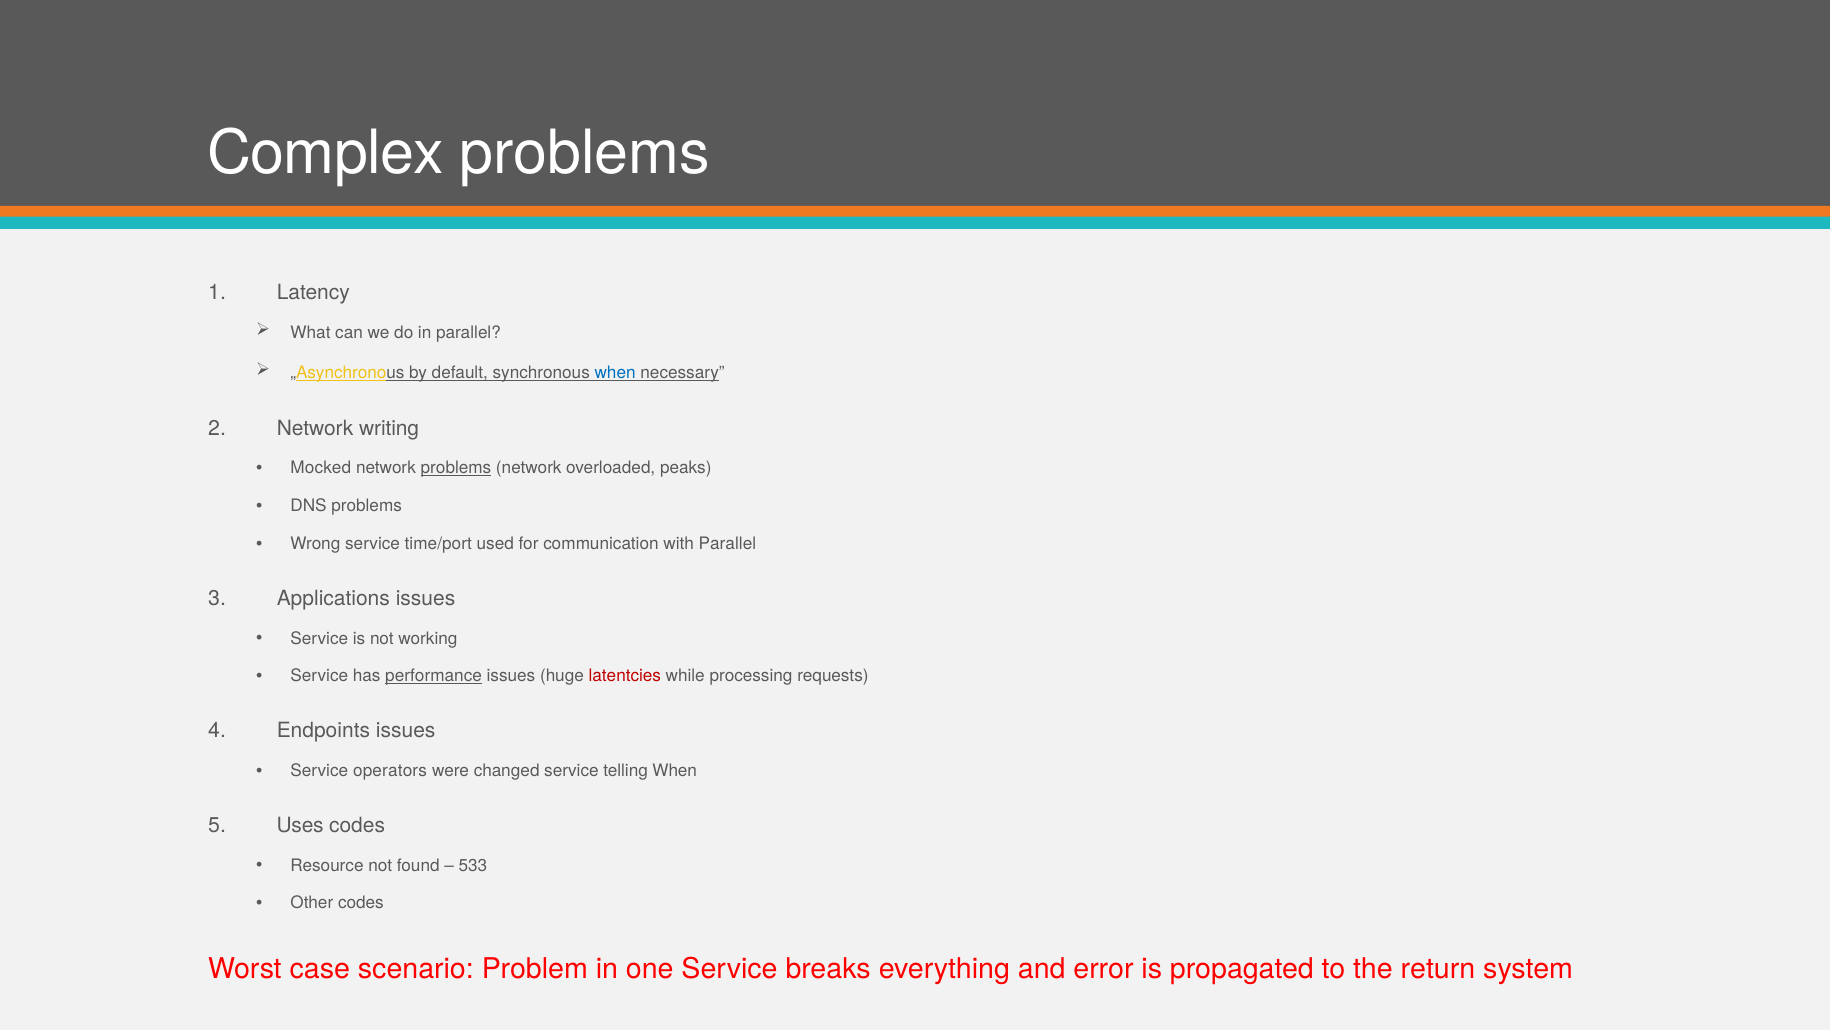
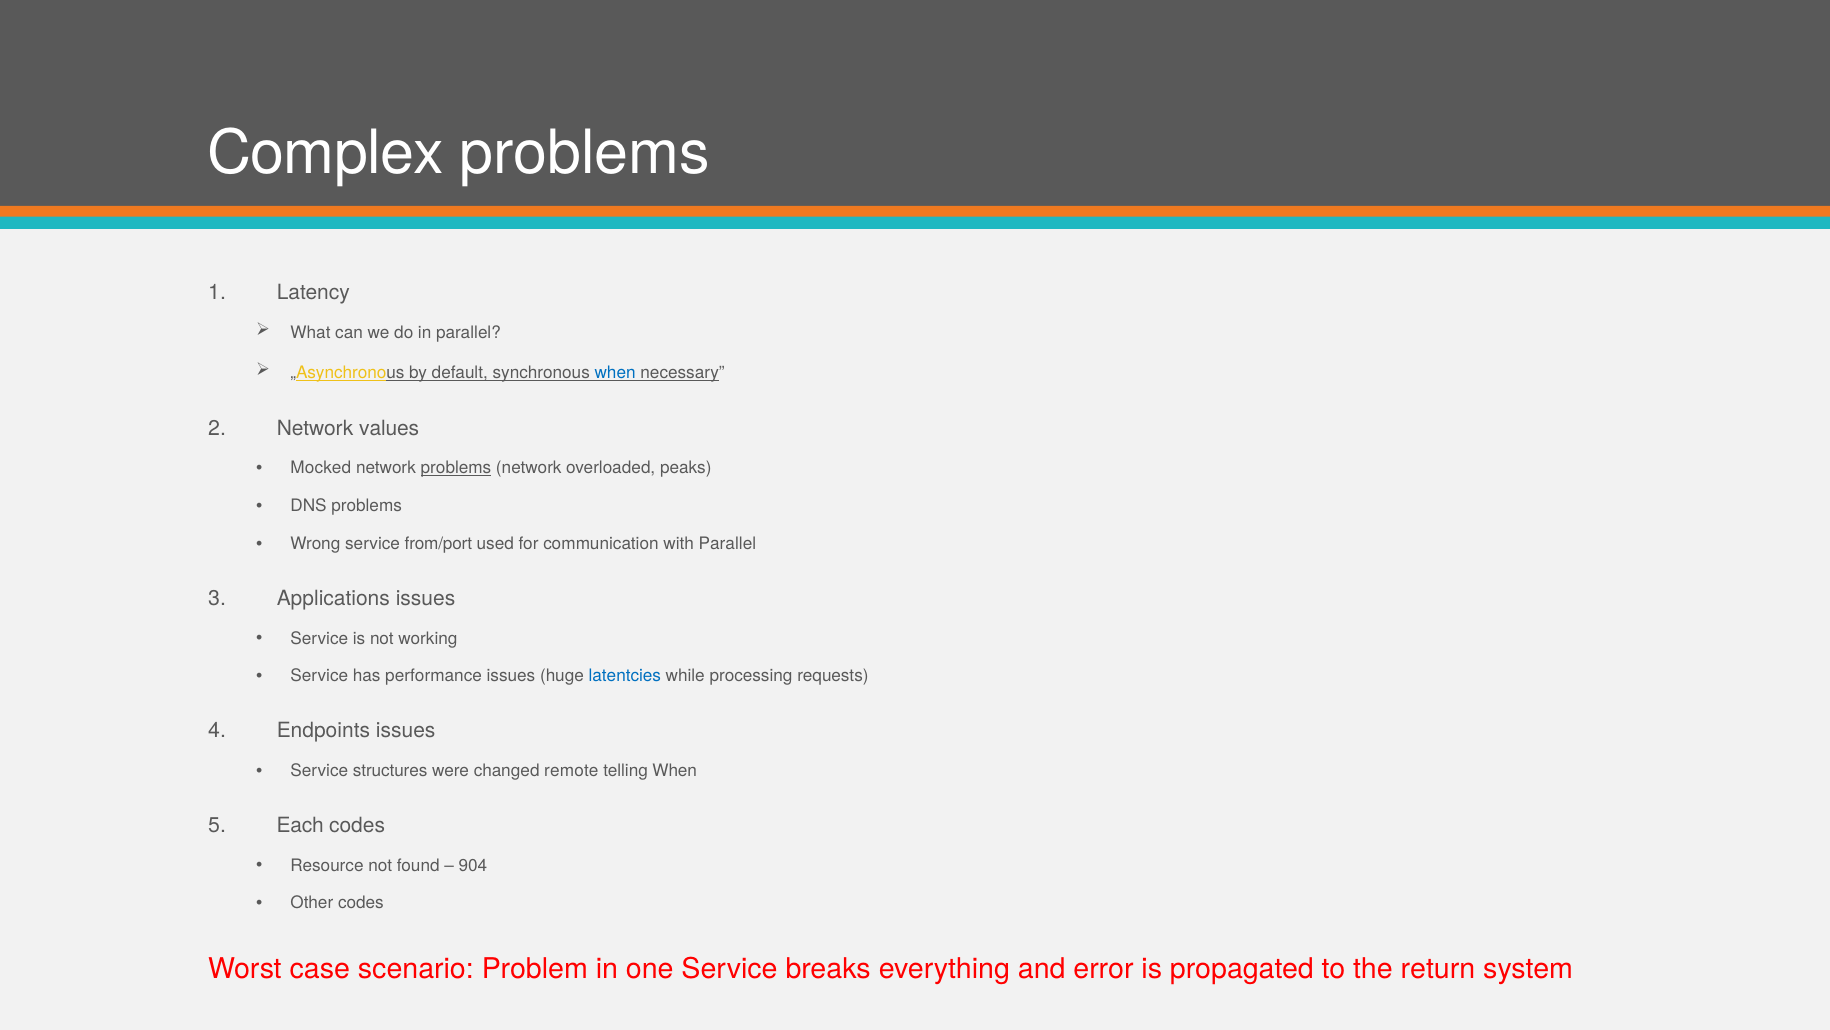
writing: writing -> values (389, 428)
time/port: time/port -> from/port (438, 543)
performance underline: present -> none (434, 676)
latentcies colour: red -> blue (625, 676)
operators: operators -> structures (390, 770)
changed service: service -> remote (571, 770)
Uses: Uses -> Each (300, 825)
533: 533 -> 904 (473, 865)
